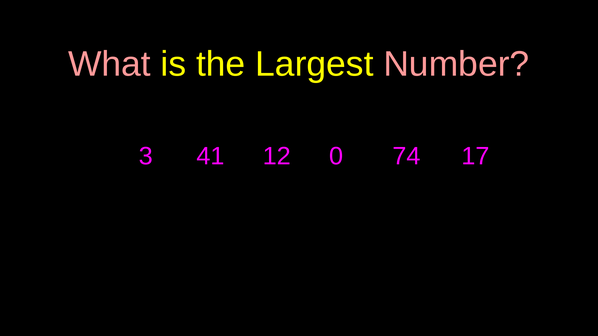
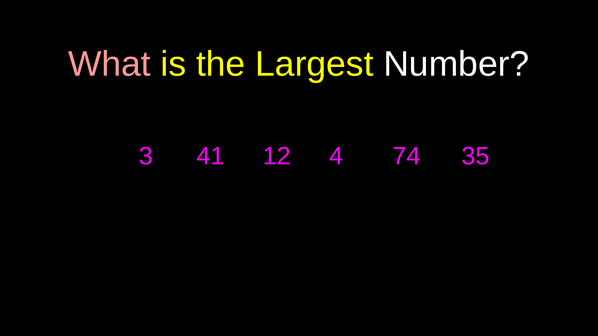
Number colour: pink -> white (456, 64)
0: 0 -> 4 (336, 156)
17: 17 -> 35 (476, 156)
